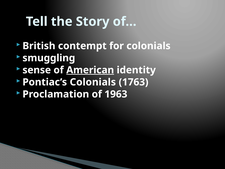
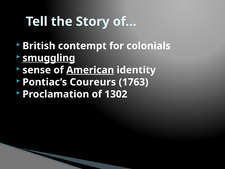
smuggling underline: none -> present (49, 58)
Pontiac’s Colonials: Colonials -> Coureurs (93, 82)
1963: 1963 -> 1302 (116, 94)
